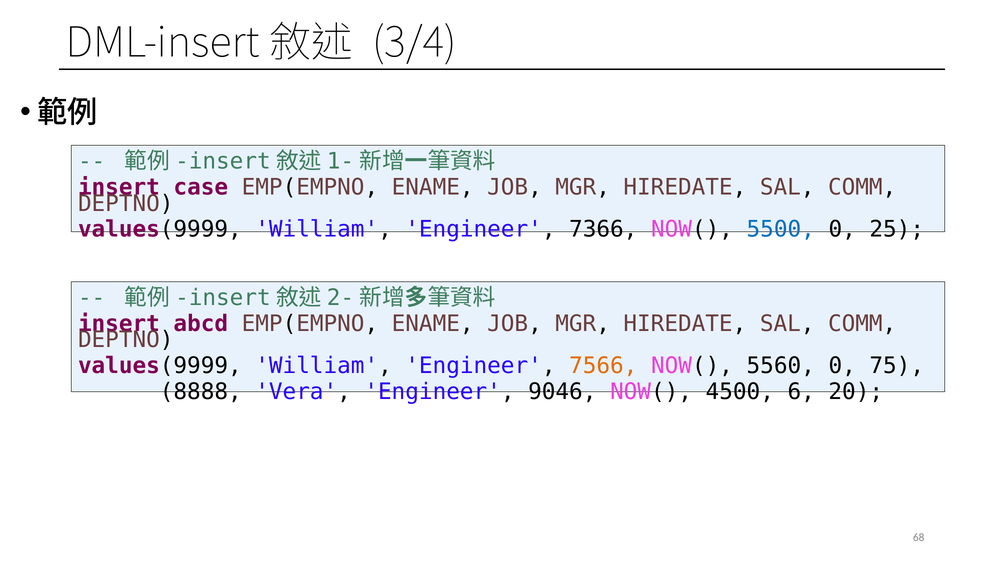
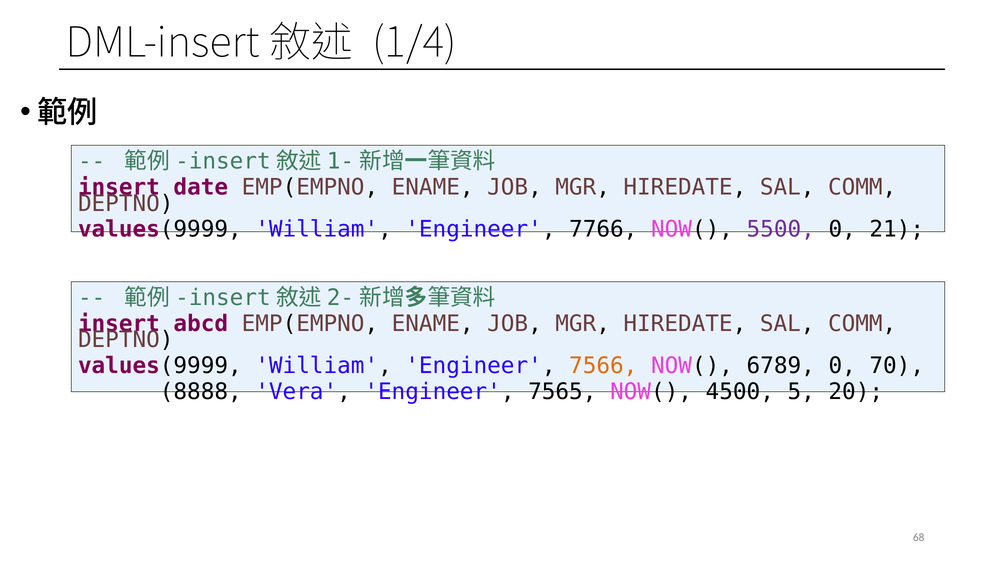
3/4: 3/4 -> 1/4 (414, 43)
case: case -> date (201, 187)
7366: 7366 -> 7766 (603, 229)
5500 colour: blue -> purple (781, 229)
25: 25 -> 21 (897, 229)
5560: 5560 -> 6789 (781, 365)
75: 75 -> 70 (897, 365)
9046: 9046 -> 7565 (562, 391)
6: 6 -> 5 (801, 391)
